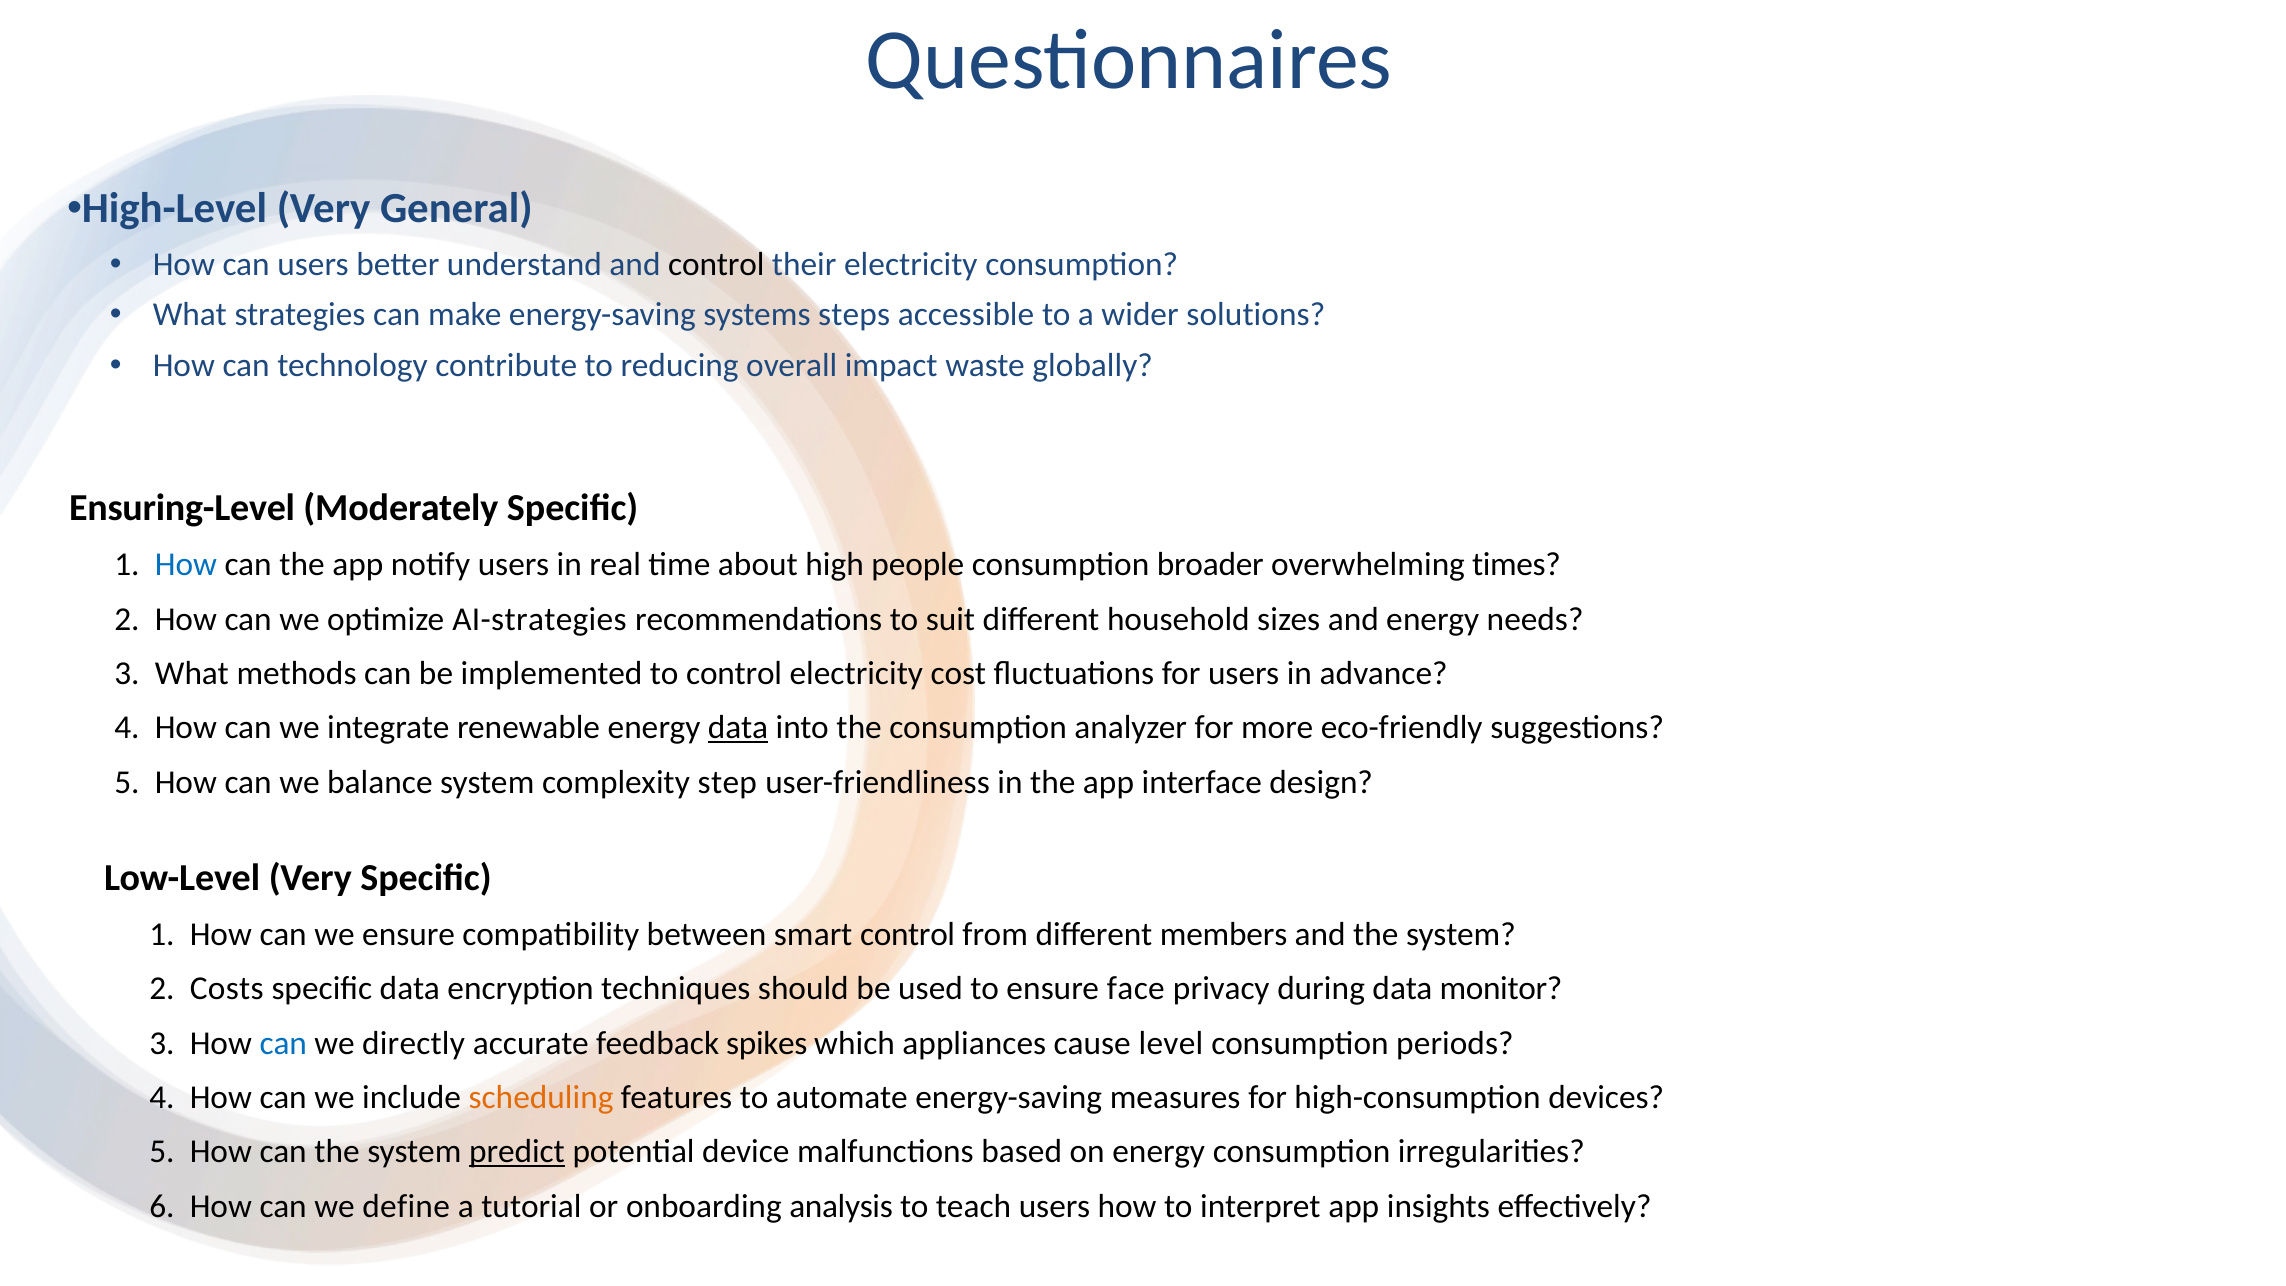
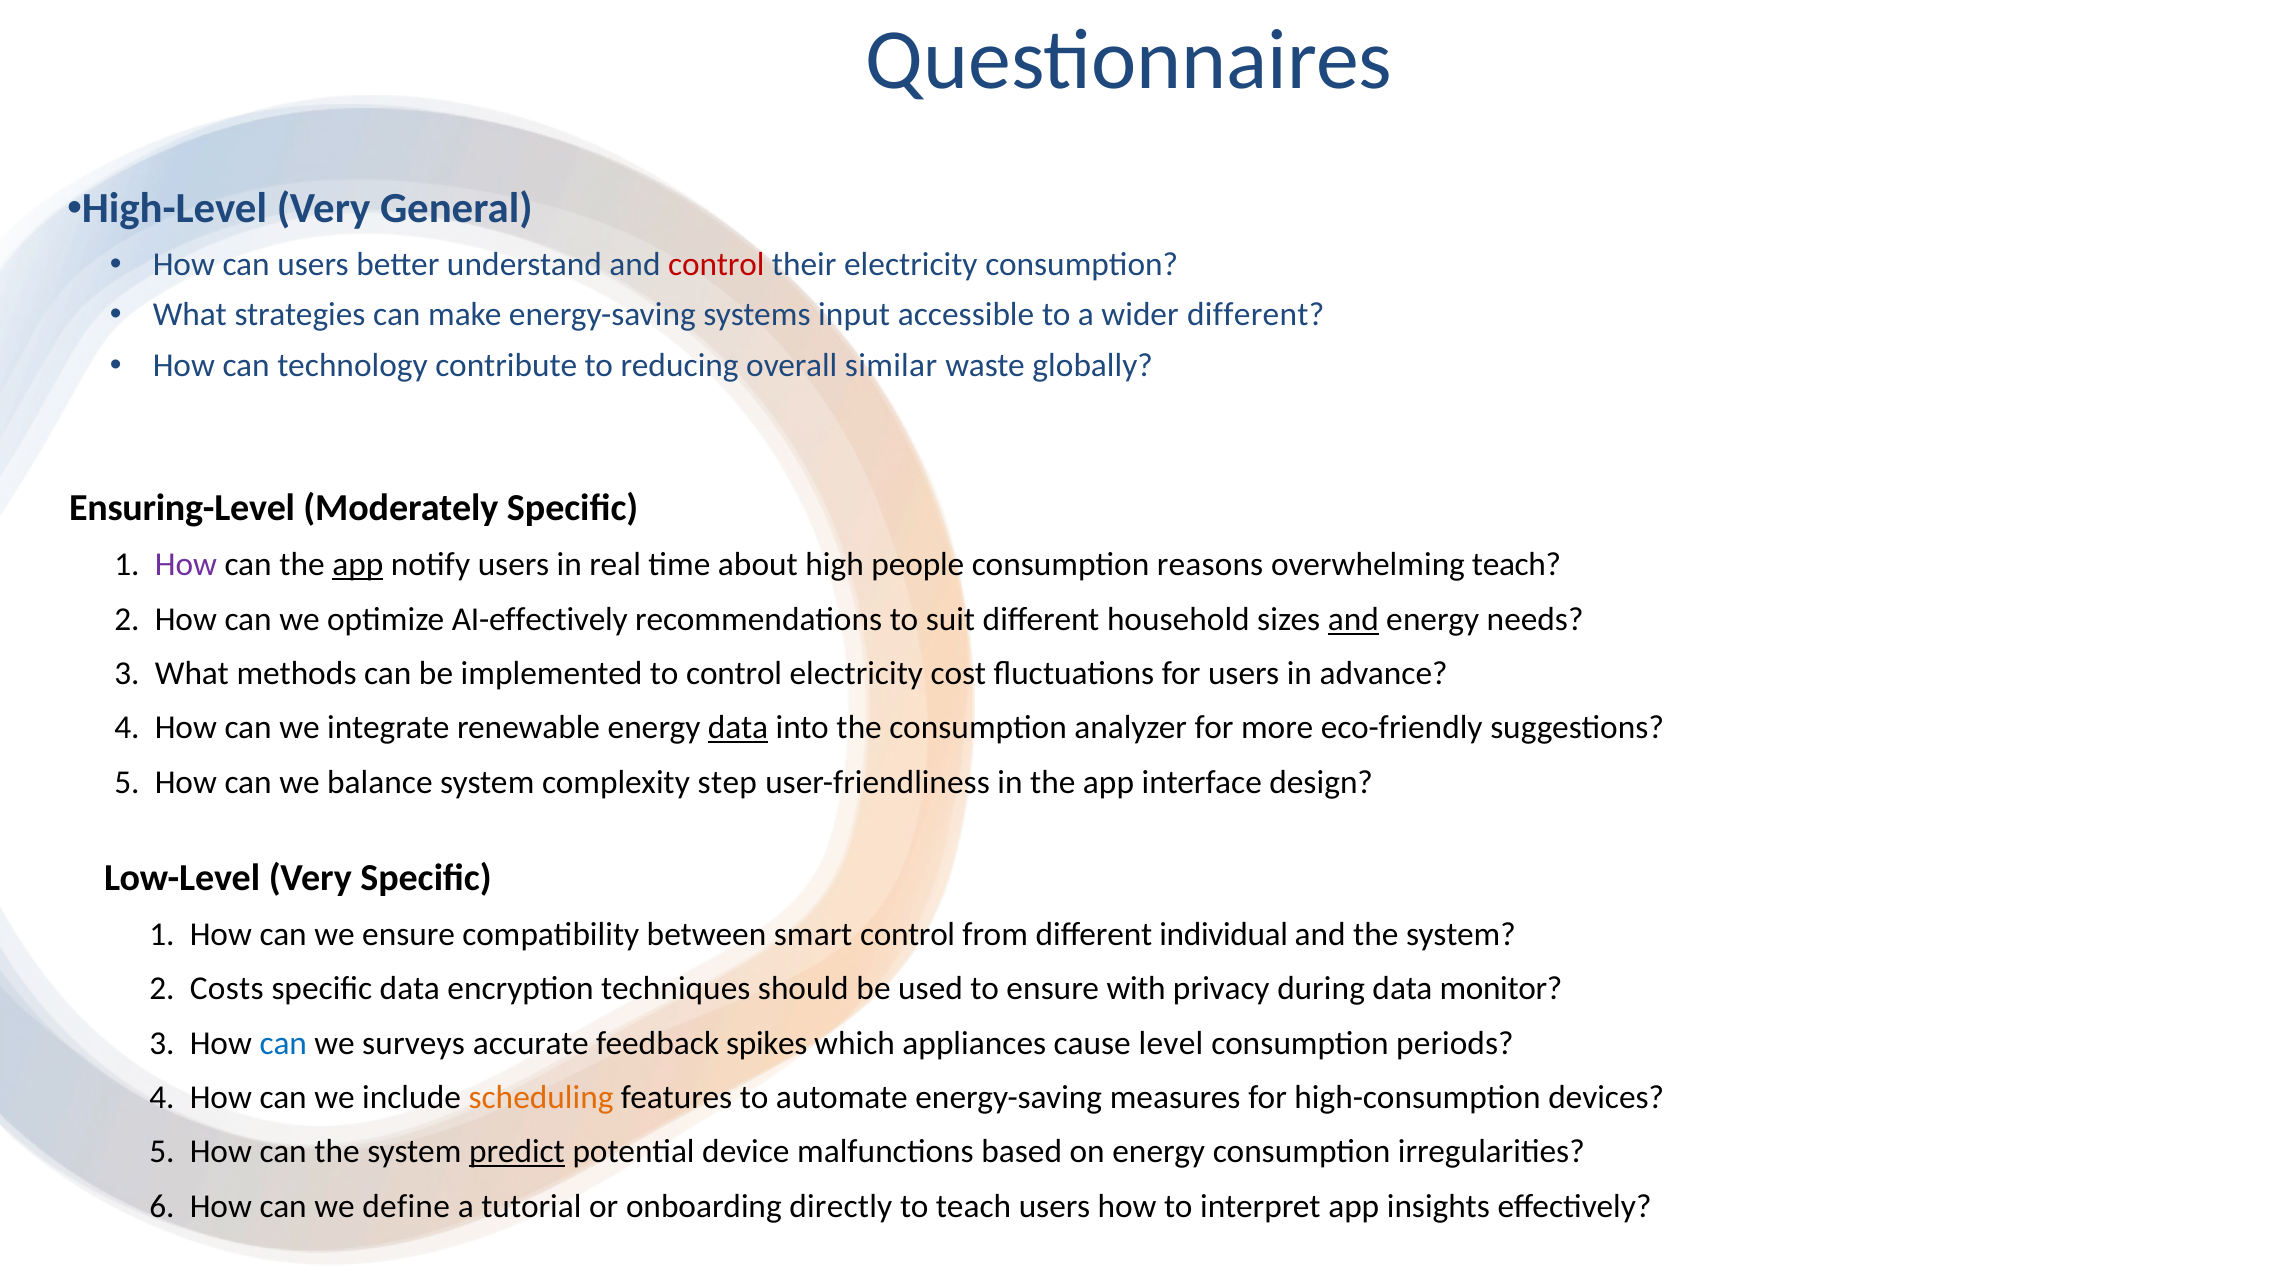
control colour: black -> red (716, 264)
steps: steps -> input (854, 315)
wider solutions: solutions -> different (1256, 315)
impact: impact -> similar (891, 365)
How colour: blue -> purple (186, 565)
app underline: none -> present (358, 565)
broader: broader -> reasons (1210, 565)
overwhelming times: times -> teach (1516, 565)
AI-strategies: AI-strategies -> AI-effectively (540, 619)
and underline: none -> present (1353, 619)
members: members -> individual (1224, 934)
face: face -> with (1136, 989)
directly: directly -> surveys (414, 1043)
analysis: analysis -> directly (841, 1206)
